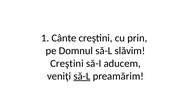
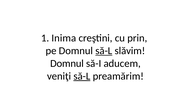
Cânte: Cânte -> Inima (64, 38)
să-L underline: none -> present (104, 51)
Creştini: Creştini -> Domnul (67, 64)
